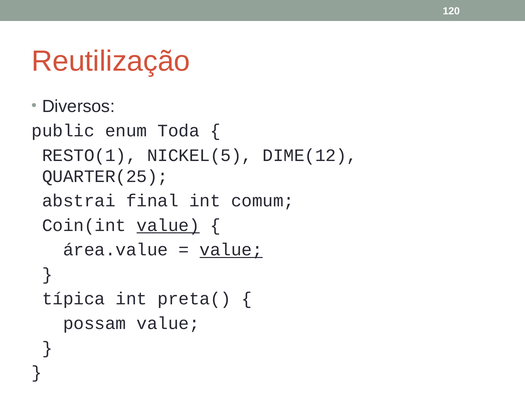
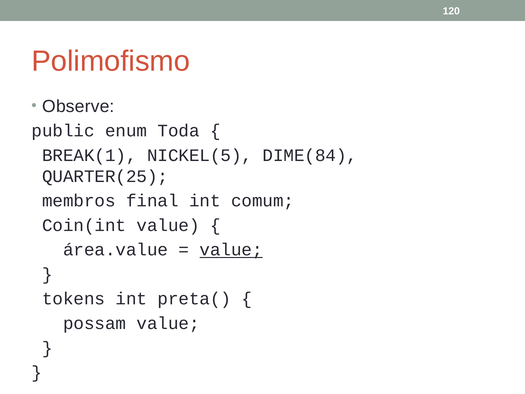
Reutilização: Reutilização -> Polimofismo (111, 61)
Diversos: Diversos -> Observe (78, 106)
RESTO(1: RESTO(1 -> BREAK(1 (89, 155)
DIME(12: DIME(12 -> DIME(84 (310, 155)
abstrai: abstrai -> membros (79, 201)
value underline: present -> none (168, 225)
típica: típica -> tokens (74, 299)
